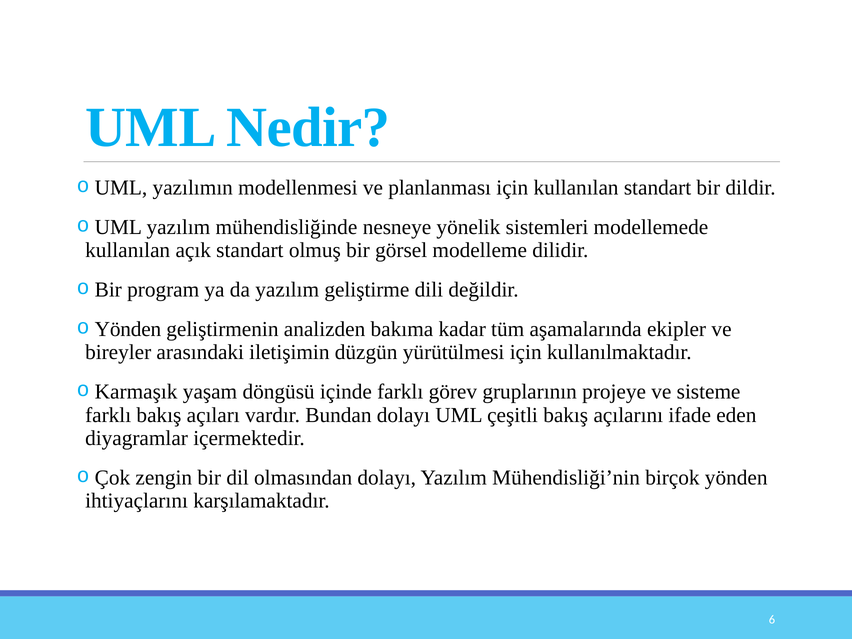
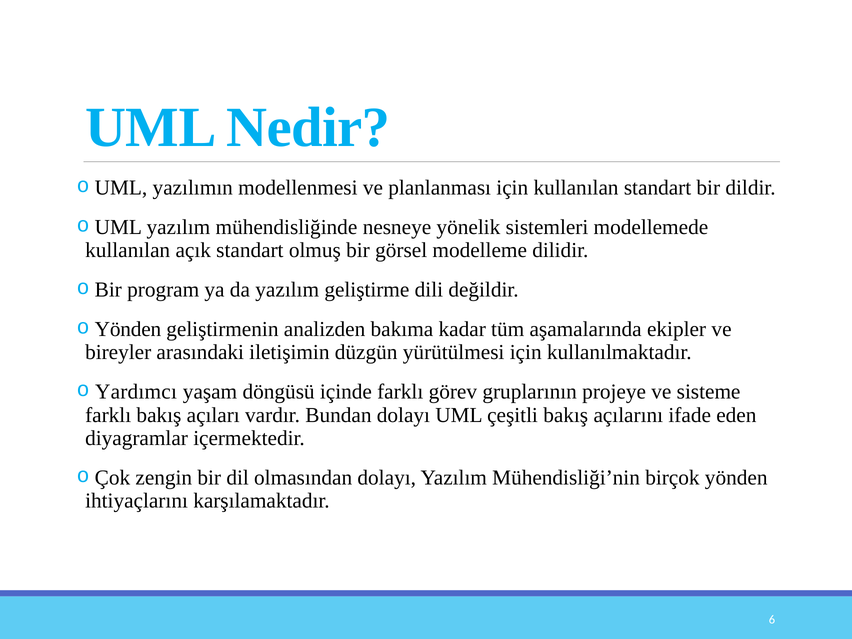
Karmaşık: Karmaşık -> Yardımcı (136, 392)
